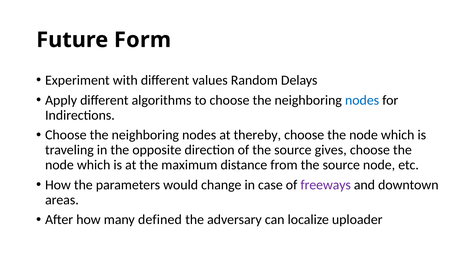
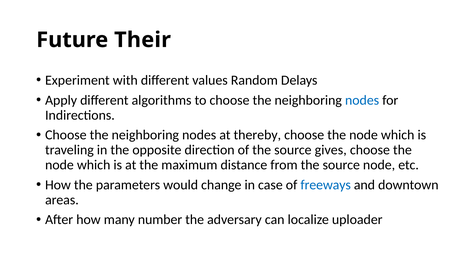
Form: Form -> Their (142, 40)
freeways colour: purple -> blue (326, 185)
defined: defined -> number (160, 220)
